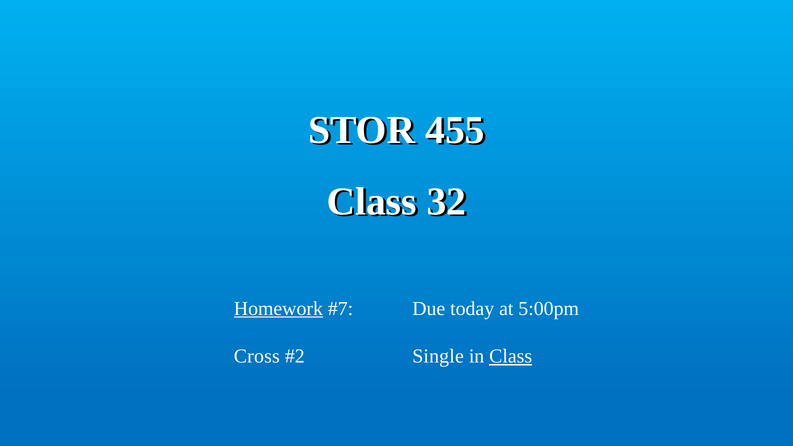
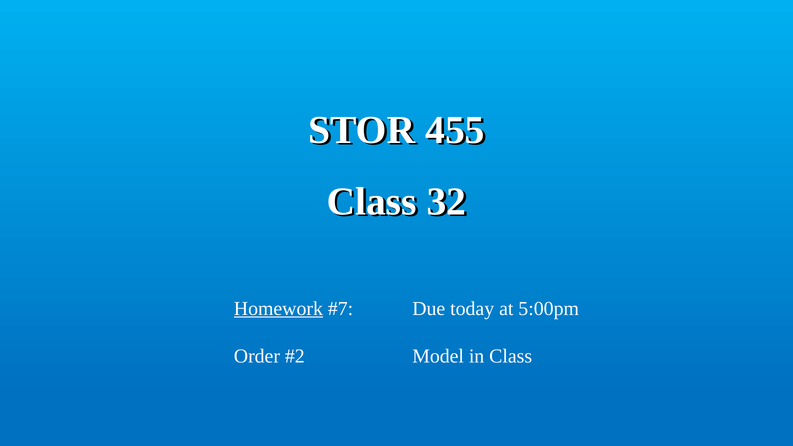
Cross: Cross -> Order (257, 356)
Single: Single -> Model (438, 356)
Class underline: present -> none (511, 356)
